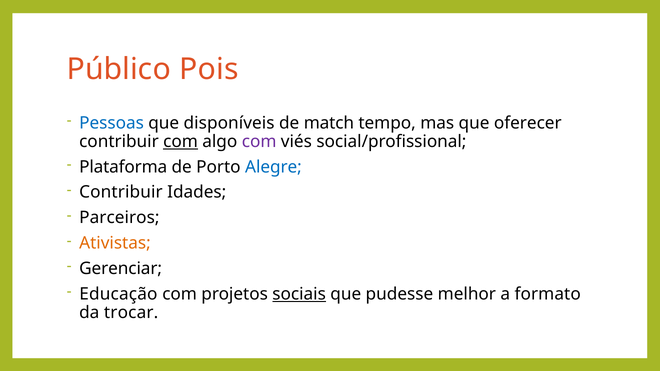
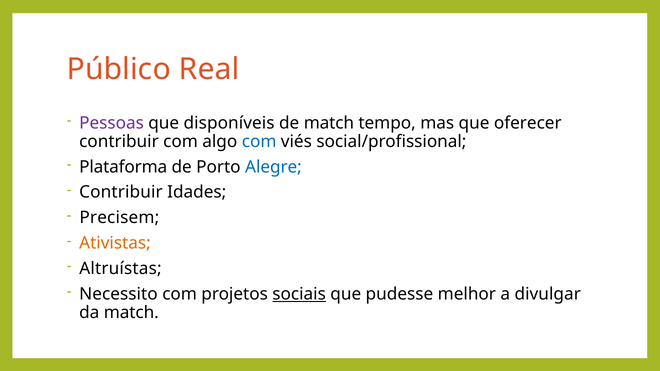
Pois: Pois -> Real (209, 70)
Pessoas colour: blue -> purple (112, 123)
com underline: present -> none (180, 142)
com colour: purple -> blue (259, 142)
Parceiros: Parceiros -> Precisem (119, 218)
Gerenciar: Gerenciar -> Altruístas (120, 269)
Educação: Educação -> Necessito (118, 294)
formato: formato -> divulgar (548, 294)
da trocar: trocar -> match (131, 313)
